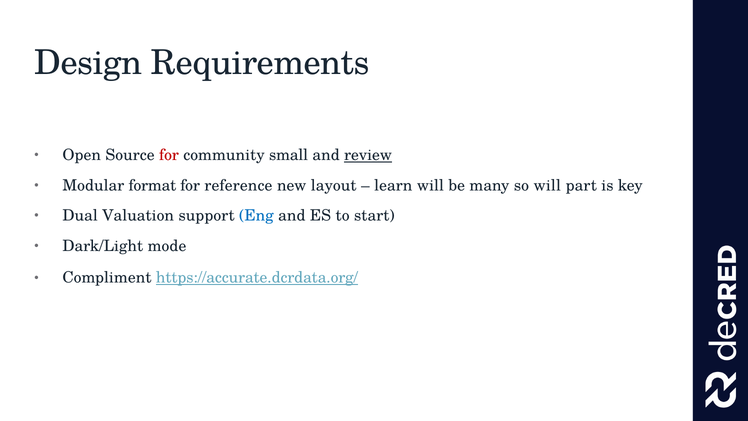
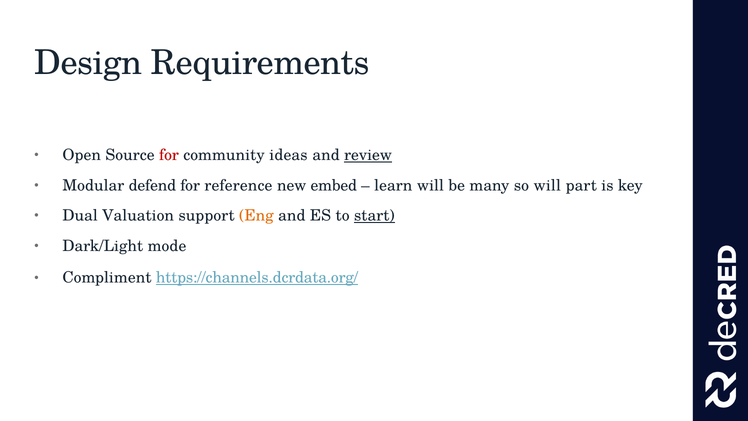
small: small -> ideas (288, 155)
format: format -> defend (152, 185)
layout: layout -> embed (334, 185)
Eng colour: blue -> orange (256, 216)
start underline: none -> present (374, 216)
https://accurate.dcrdata.org/: https://accurate.dcrdata.org/ -> https://channels.dcrdata.org/ (257, 278)
